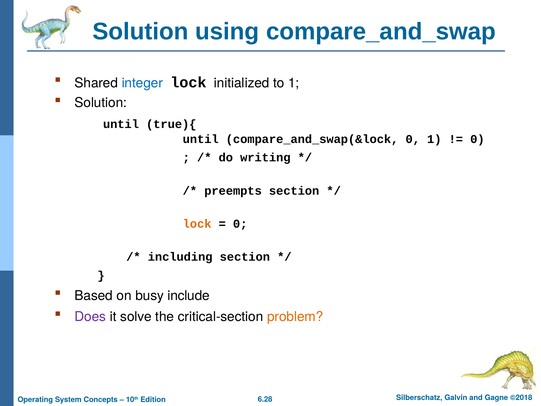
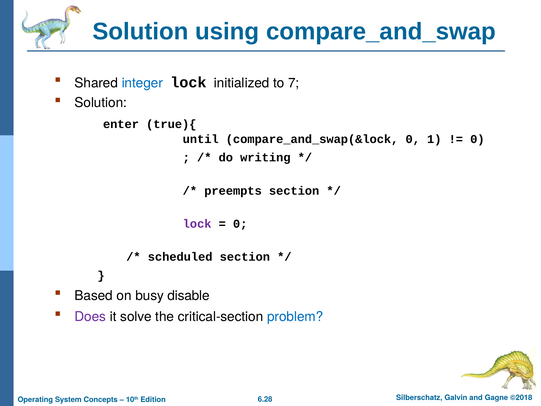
to 1: 1 -> 7 (294, 83)
until: until -> enter (121, 124)
lock colour: orange -> purple (197, 224)
including: including -> scheduled (180, 257)
include: include -> disable (189, 296)
problem colour: orange -> blue (295, 317)
